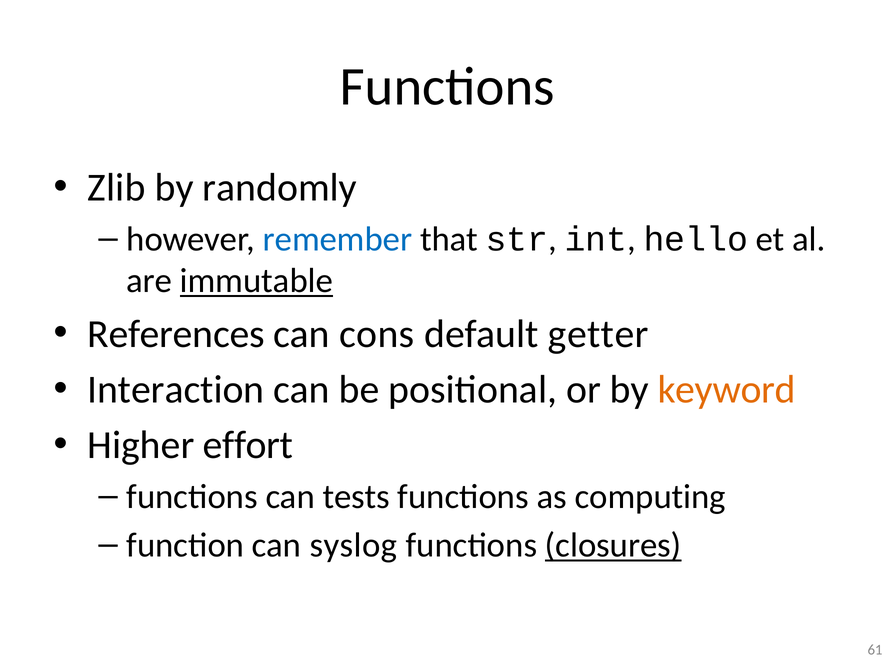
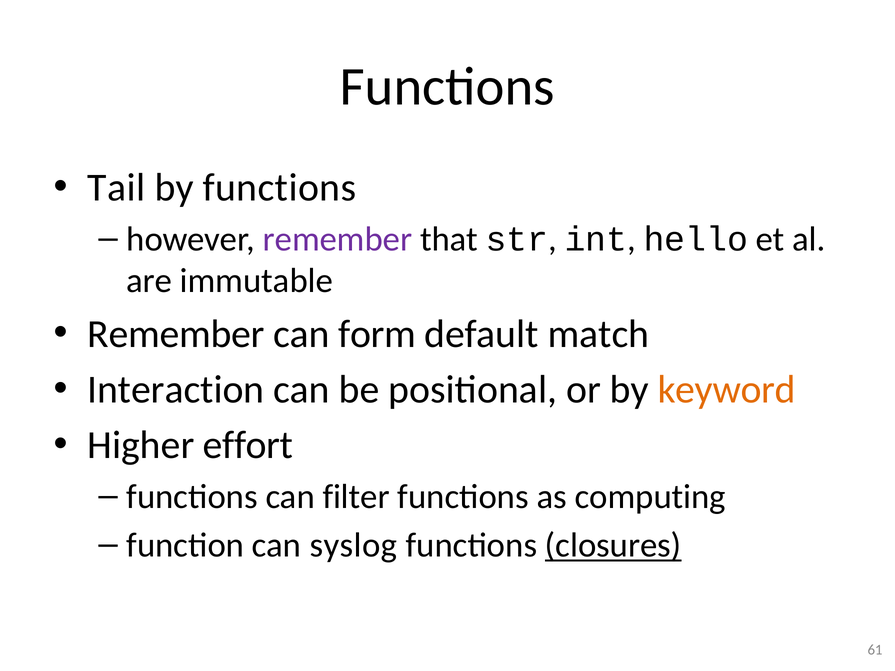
Zlib: Zlib -> Tail (116, 188)
by randomly: randomly -> functions (279, 188)
remember colour: blue -> purple (337, 239)
immutable underline: present -> none (256, 281)
References: References -> Remember (176, 334)
cons: cons -> form (377, 334)
getter: getter -> match (598, 334)
tests: tests -> filter (356, 497)
